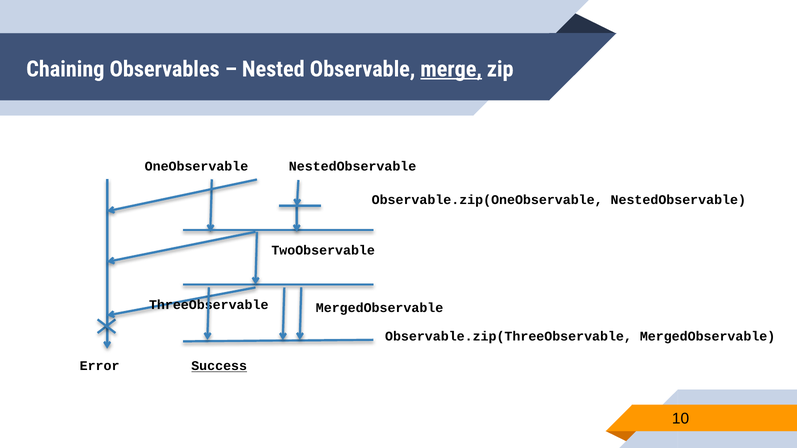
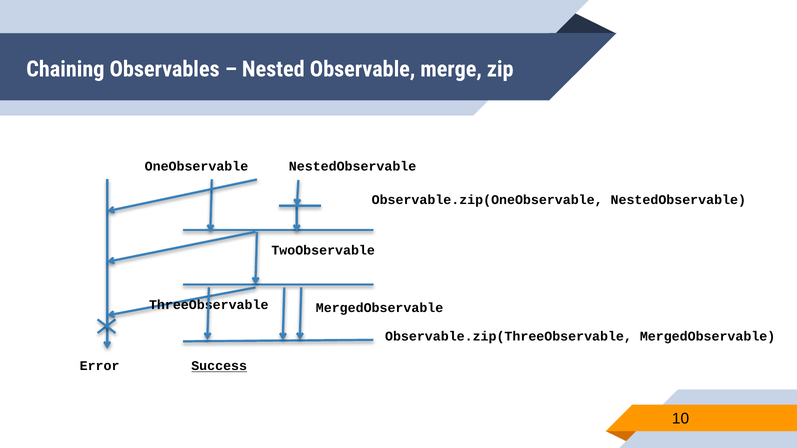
merge underline: present -> none (451, 69)
